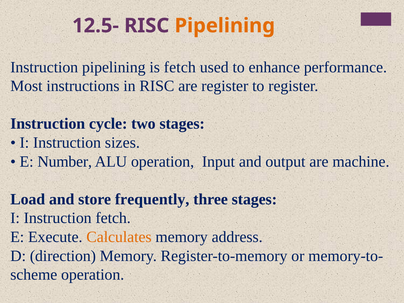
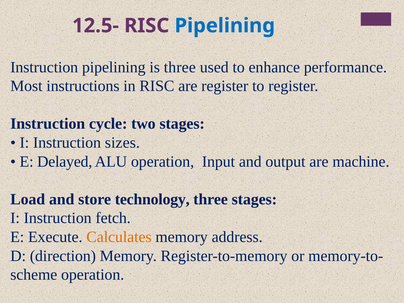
Pipelining colour: orange -> blue (225, 26)
is fetch: fetch -> three (180, 67)
Number: Number -> Delayed (65, 162)
frequently: frequently -> technology (152, 199)
